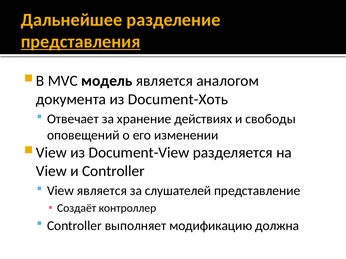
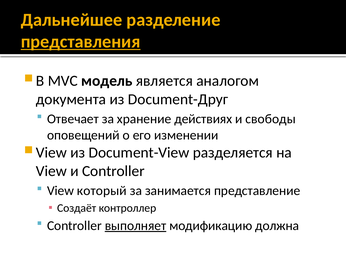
Document-Хоть: Document-Хоть -> Document-Друг (178, 99)
View является: является -> который (102, 191)
слушателей: слушателей -> занимается (178, 191)
выполняет underline: none -> present (136, 226)
